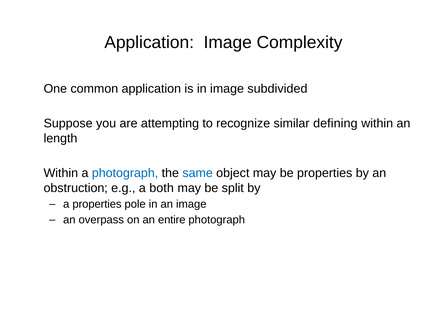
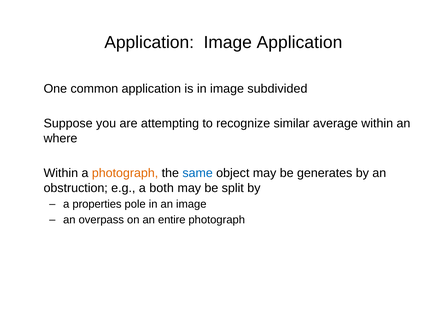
Image Complexity: Complexity -> Application (299, 43)
defining: defining -> average (335, 124)
length: length -> where (60, 138)
photograph colour: blue -> orange (125, 173)
be properties: properties -> generates (325, 173)
